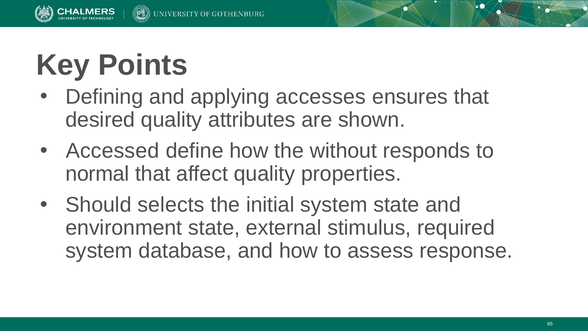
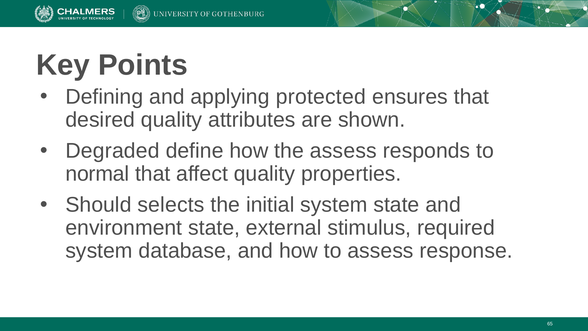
accesses: accesses -> protected (321, 97)
Accessed: Accessed -> Degraded (113, 151)
the without: without -> assess (343, 151)
